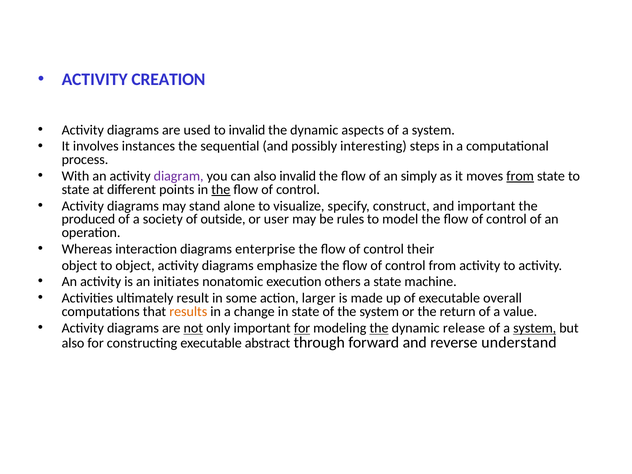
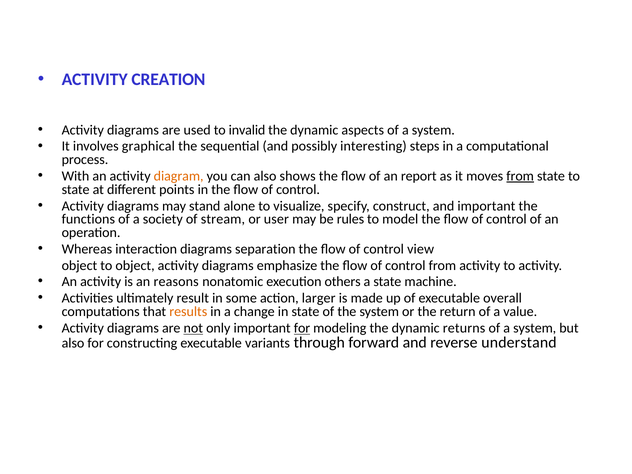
instances: instances -> graphical (148, 146)
diagram colour: purple -> orange (179, 176)
also invalid: invalid -> shows (298, 176)
simply: simply -> report (419, 176)
the underline: present -> none (221, 190)
produced: produced -> functions (88, 219)
outside: outside -> stream (223, 219)
enterprise: enterprise -> separation (265, 249)
their: their -> view (421, 249)
initiates: initiates -> reasons (176, 282)
the underline: present -> none (379, 328)
release: release -> returns (464, 328)
system underline: present -> none (535, 328)
abstract: abstract -> variants (268, 343)
